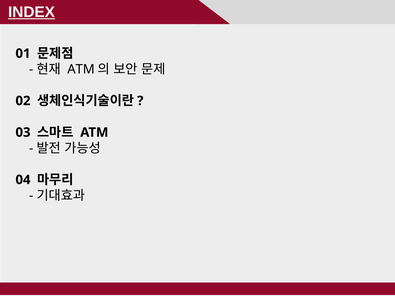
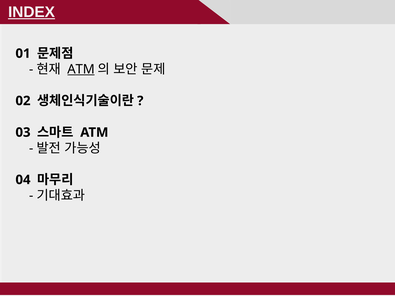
ATM underline: none -> present (81, 69)
